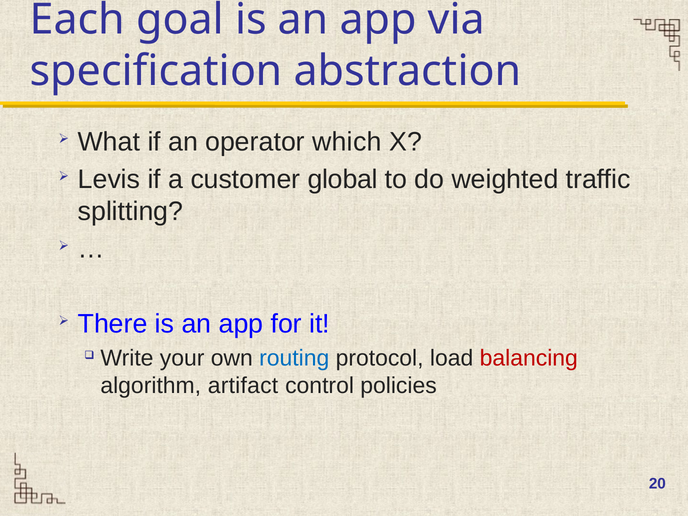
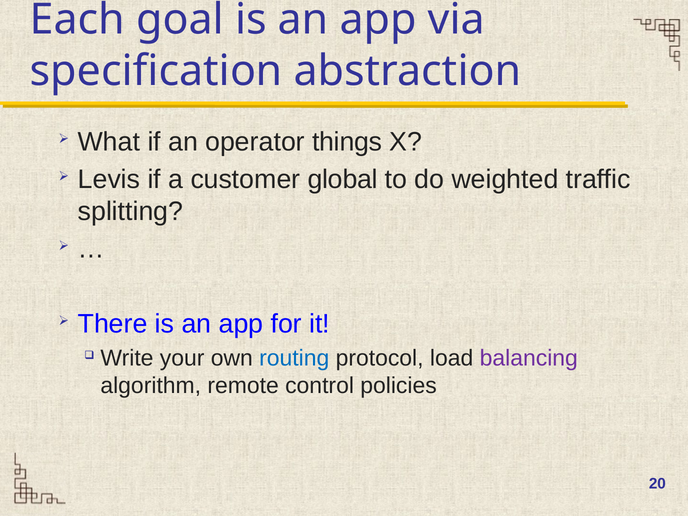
which: which -> things (347, 142)
balancing colour: red -> purple (529, 358)
artifact: artifact -> remote (243, 386)
